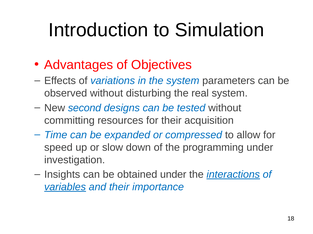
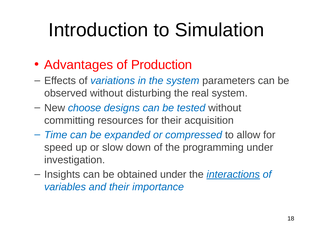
Objectives: Objectives -> Production (162, 65)
second: second -> choose (85, 108)
variables underline: present -> none (65, 187)
